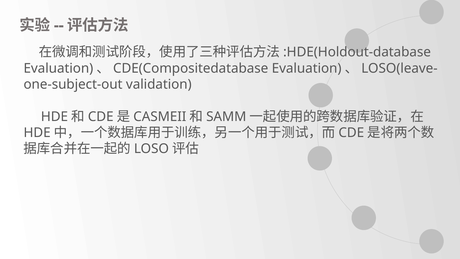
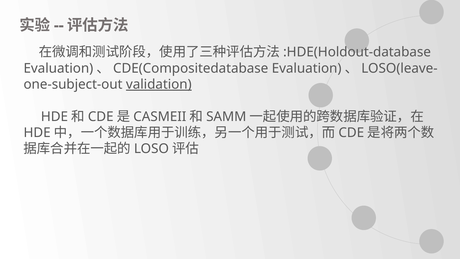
validation underline: none -> present (159, 84)
